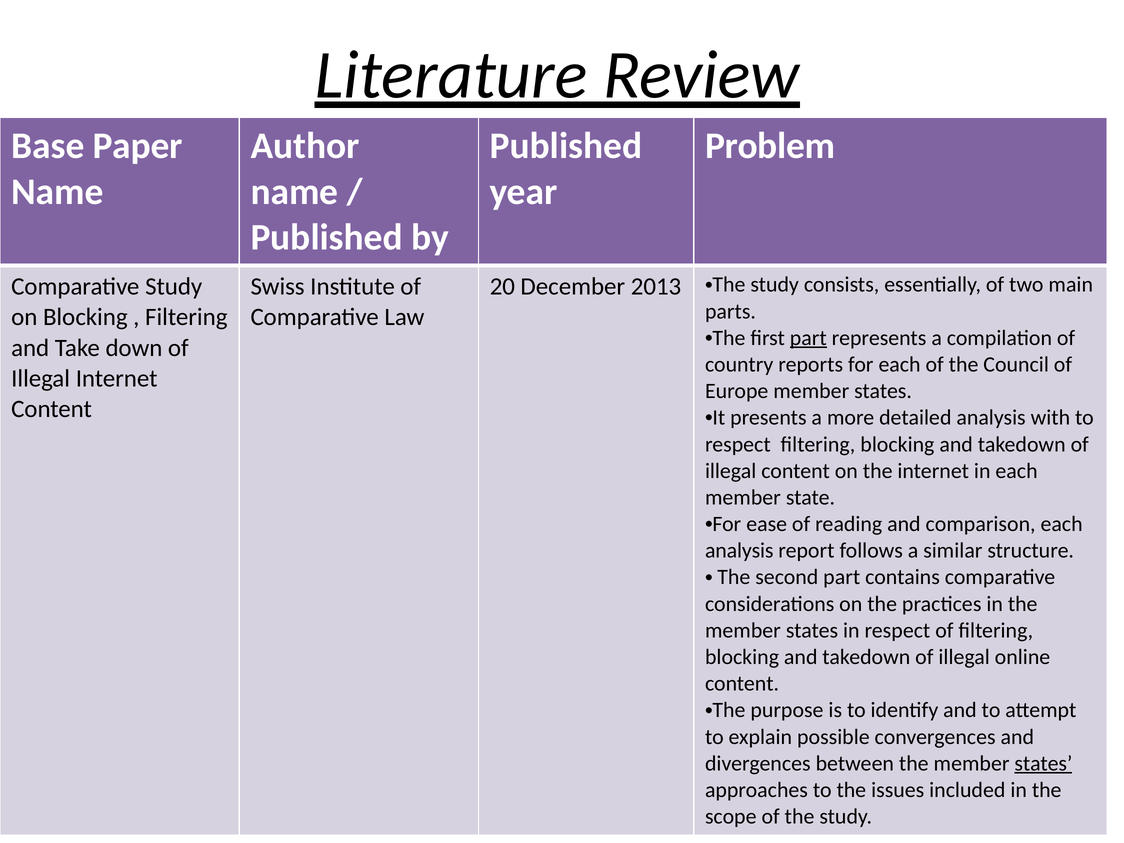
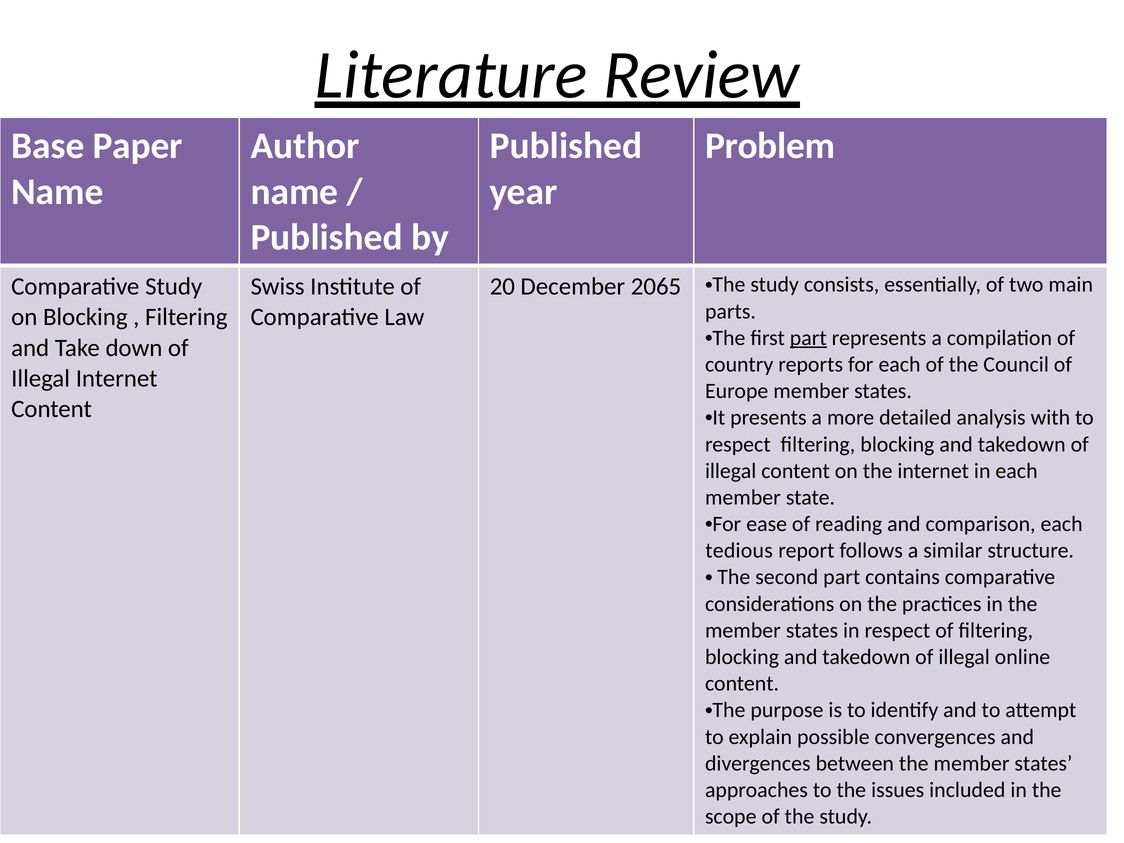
2013: 2013 -> 2065 (656, 287)
analysis: analysis -> tedious (739, 551)
states underline: present -> none (1043, 763)
